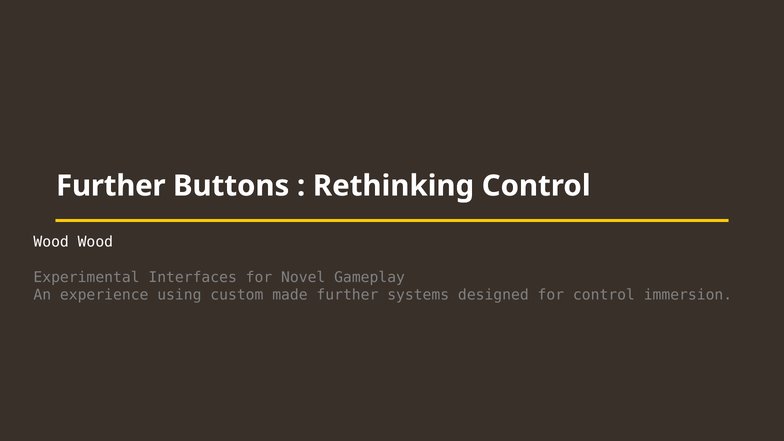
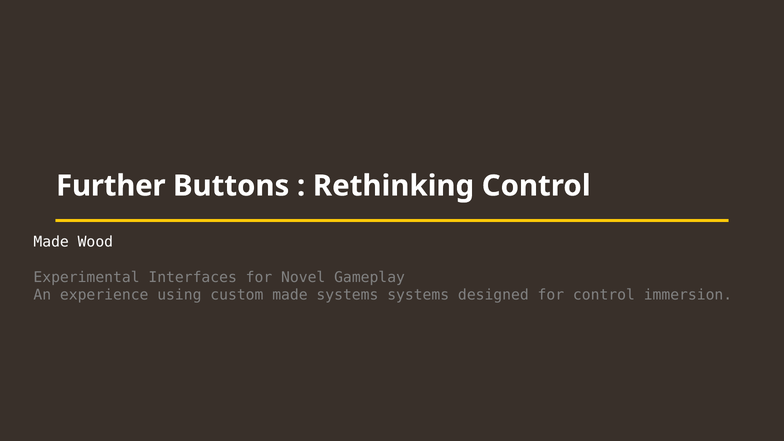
Wood: Wood -> Made (51, 242)
made further: further -> systems (347, 295)
